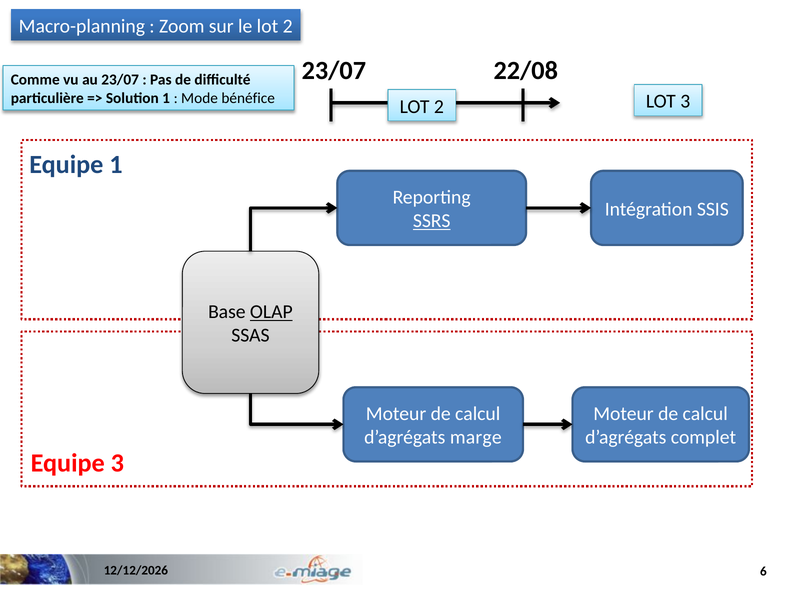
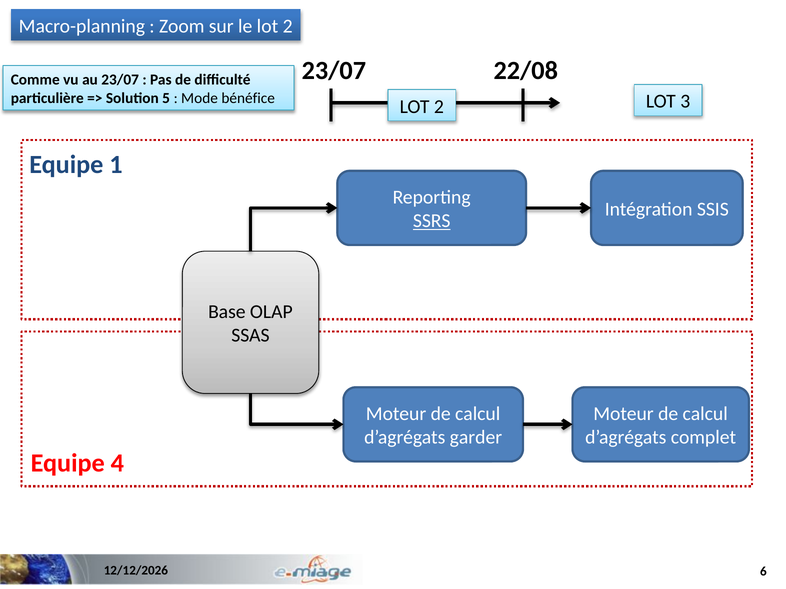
Solution 1: 1 -> 5 (166, 98)
OLAP underline: present -> none (271, 312)
marge: marge -> garder (476, 438)
Equipe 3: 3 -> 4 (117, 463)
